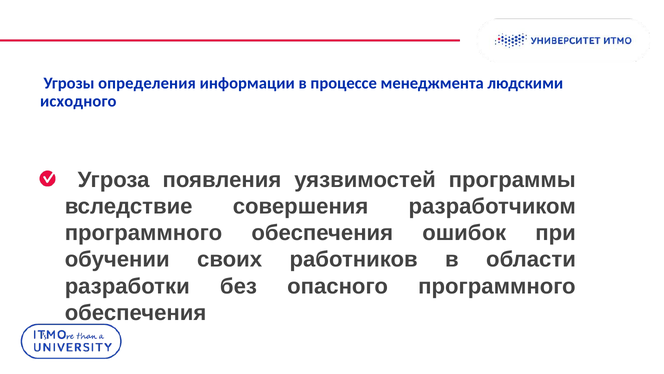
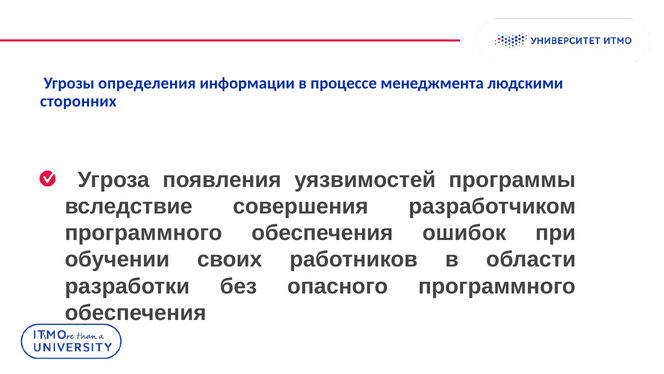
исходного: исходного -> сторонних (78, 101)
